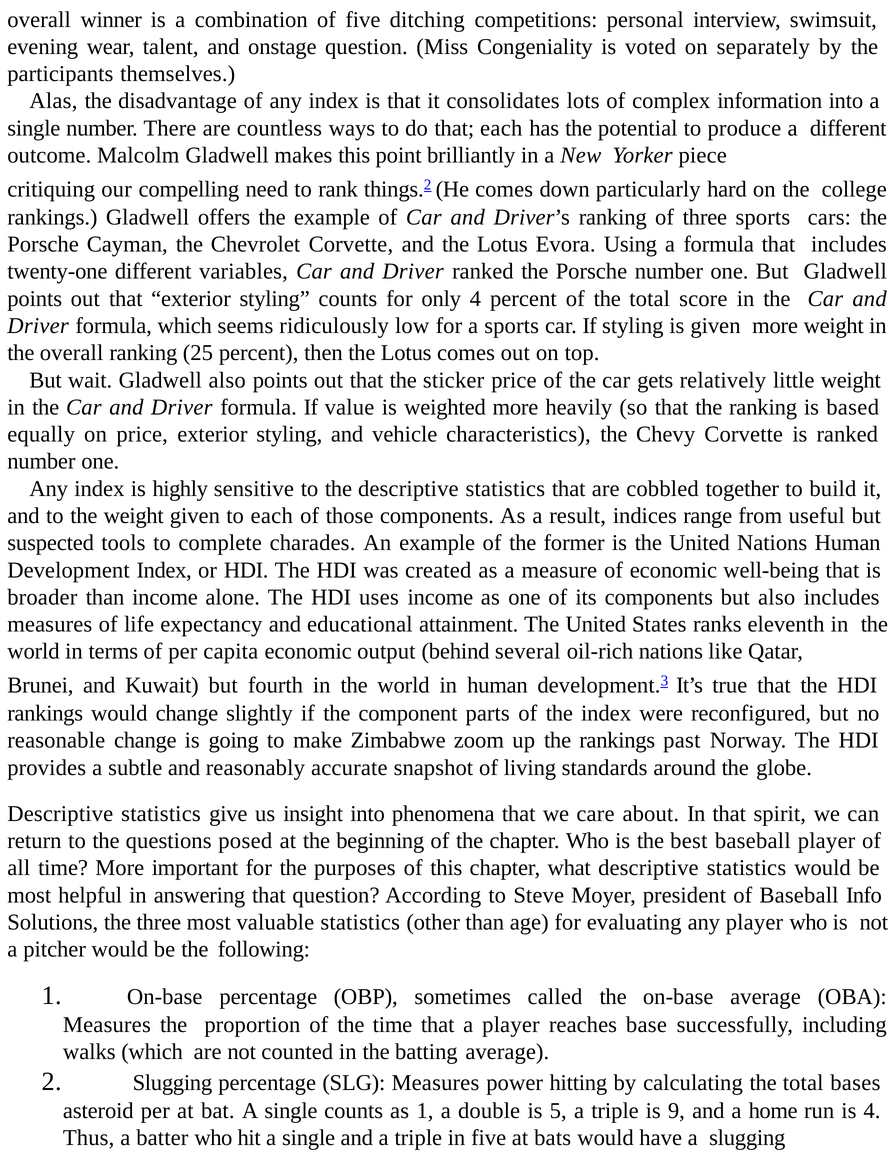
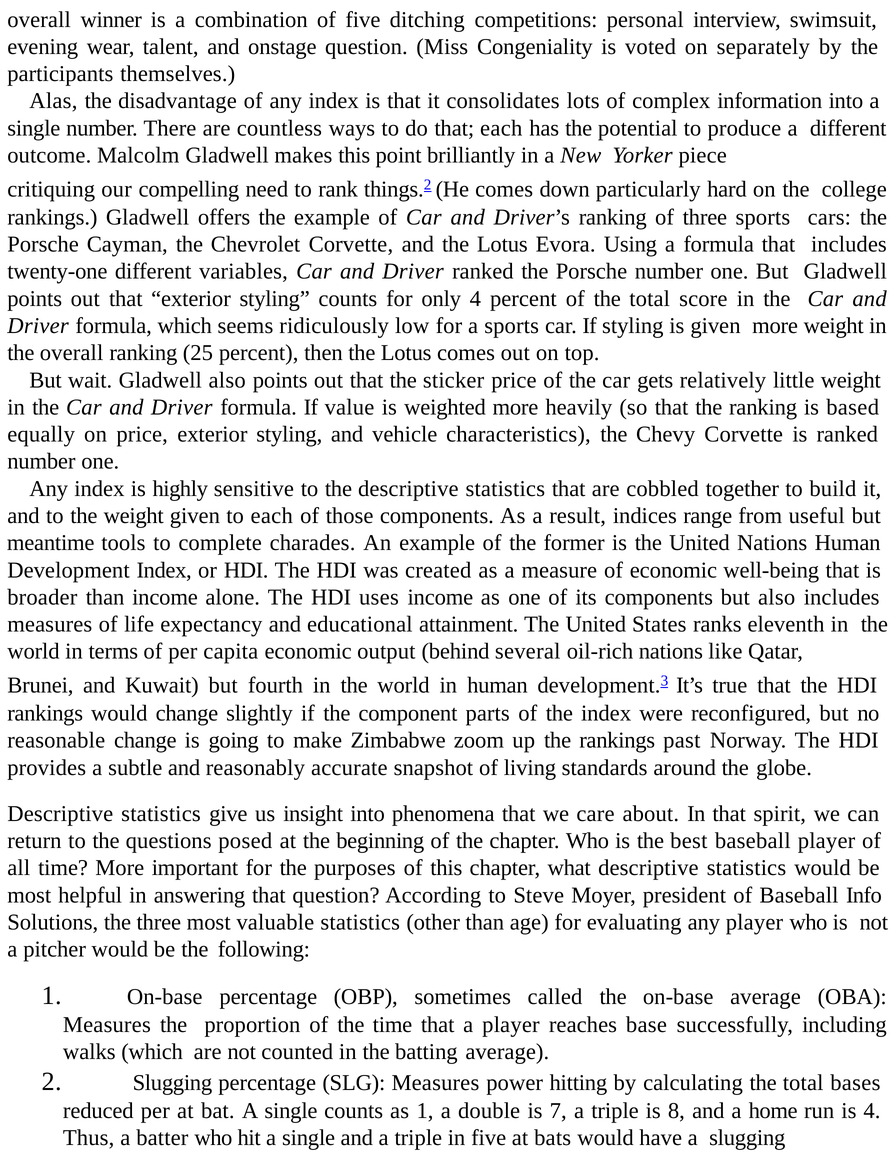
suspected: suspected -> meantime (51, 543)
asteroid: asteroid -> reduced (98, 1110)
5: 5 -> 7 (558, 1110)
9: 9 -> 8 (676, 1110)
